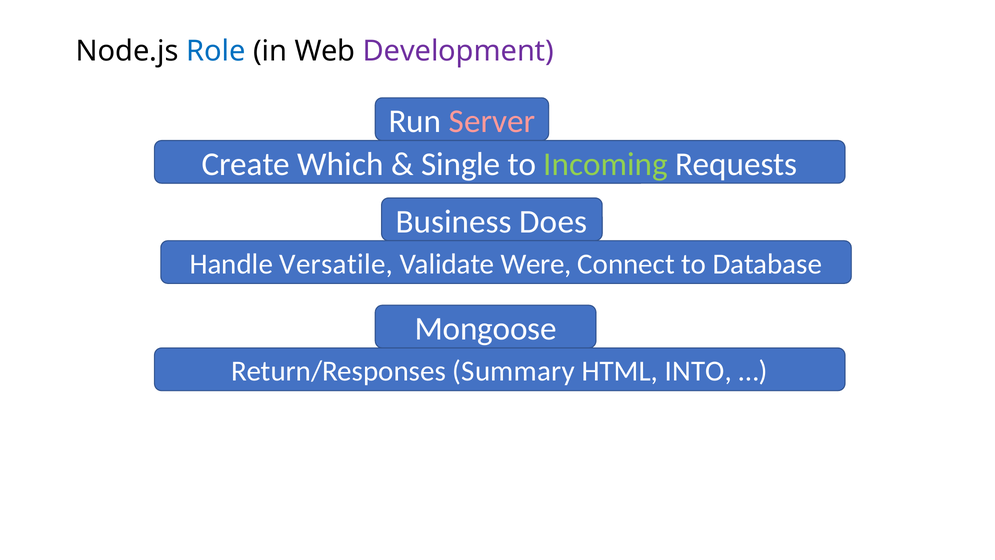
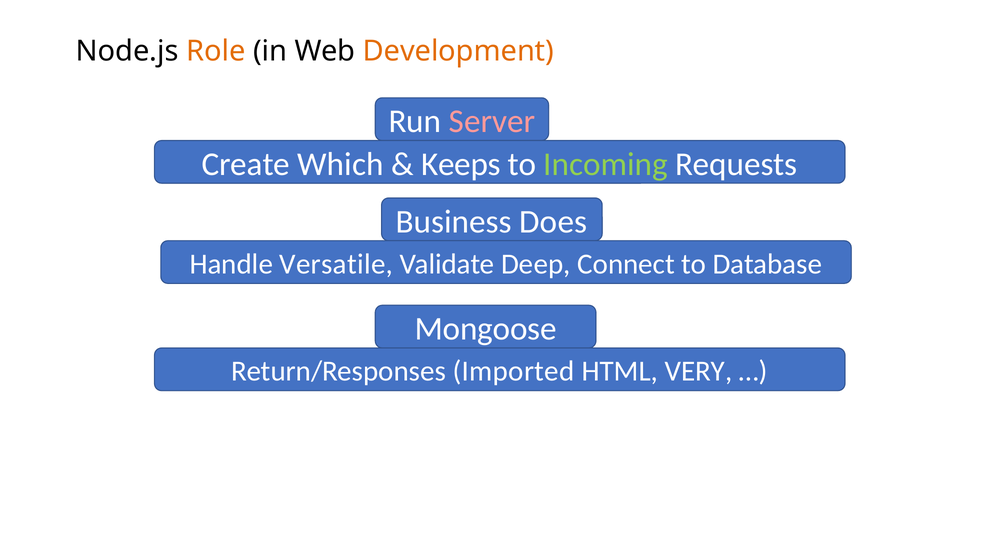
Role colour: blue -> orange (216, 51)
Development colour: purple -> orange (458, 51)
Single: Single -> Keeps (461, 164)
Were: Were -> Deep (536, 264)
Summary: Summary -> Imported (514, 371)
INTO: INTO -> VERY (698, 371)
